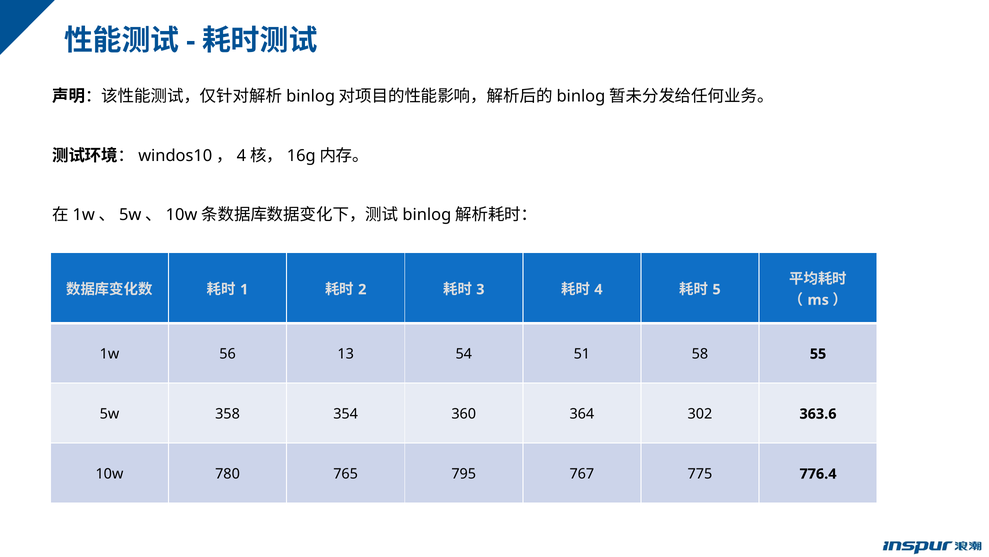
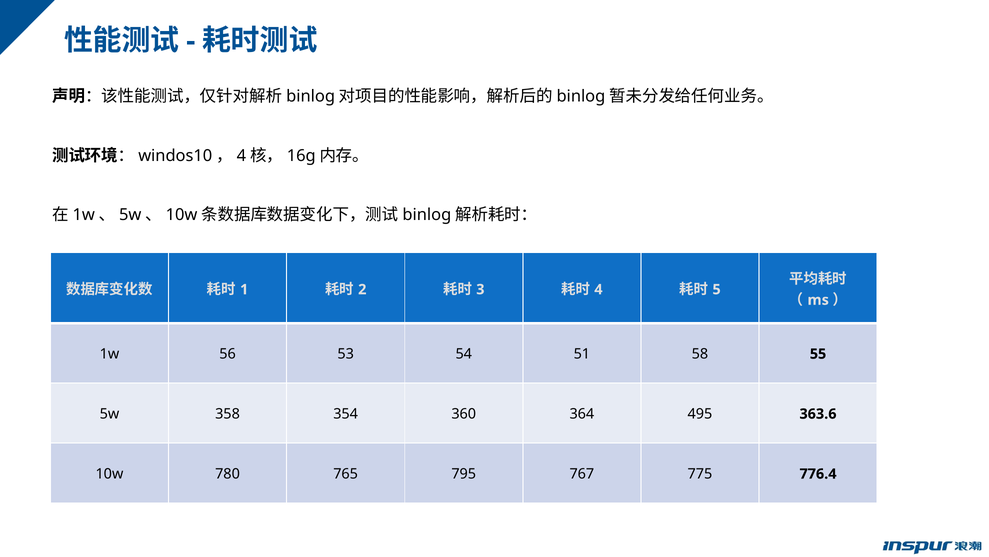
56 13: 13 -> 53 (346, 354)
302: 302 -> 495 (700, 413)
